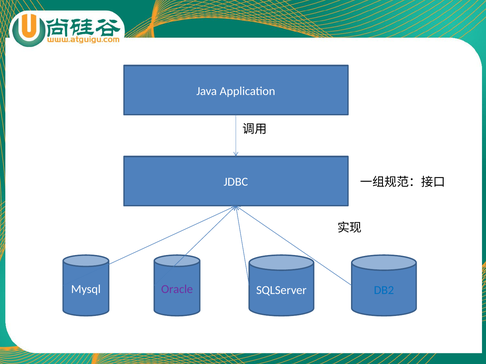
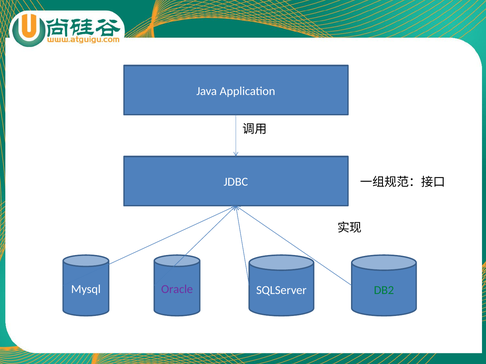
DB2 colour: blue -> green (384, 290)
